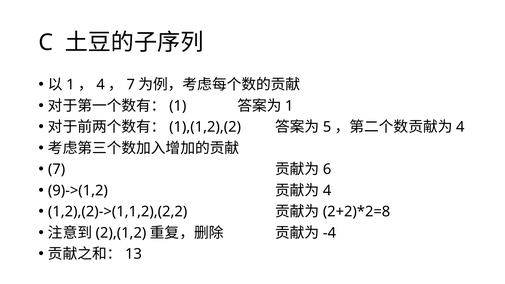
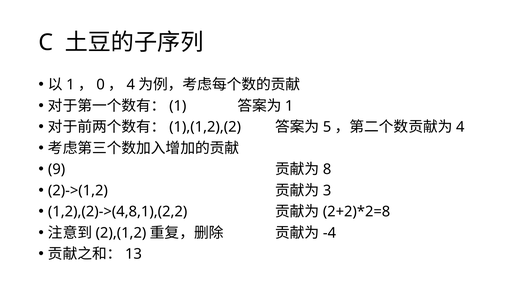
4: 4 -> 0 (101, 85)
7: 7 -> 4 (131, 85)
7: 7 -> 9 (57, 169)
6: 6 -> 8 (327, 169)
9)->(1,2: 9)->(1,2 -> 2)->(1,2 (78, 191)
4: 4 -> 3 (327, 191)
1,2),(2)->(1,1,2),(2,2: 1,2),(2)->(1,1,2),(2,2 -> 1,2),(2)->(4,8,1),(2,2 (118, 212)
